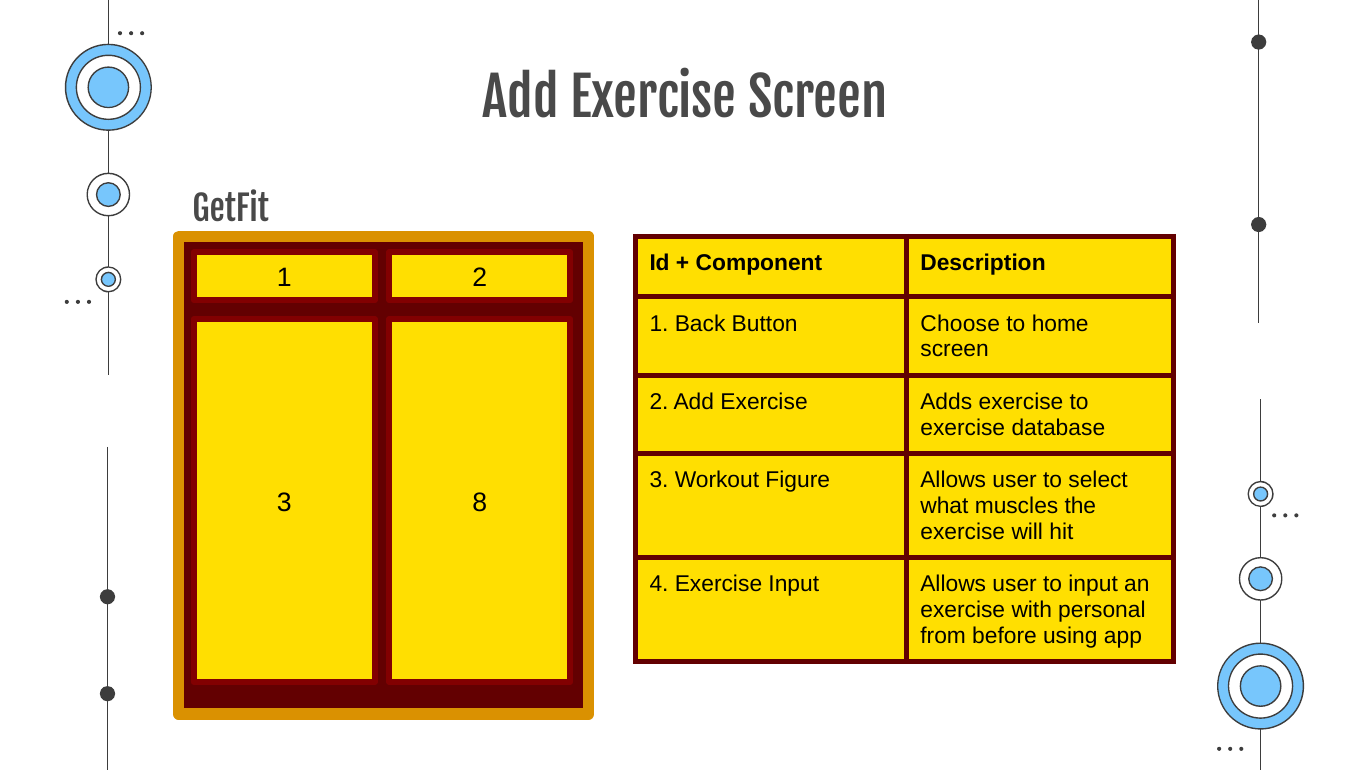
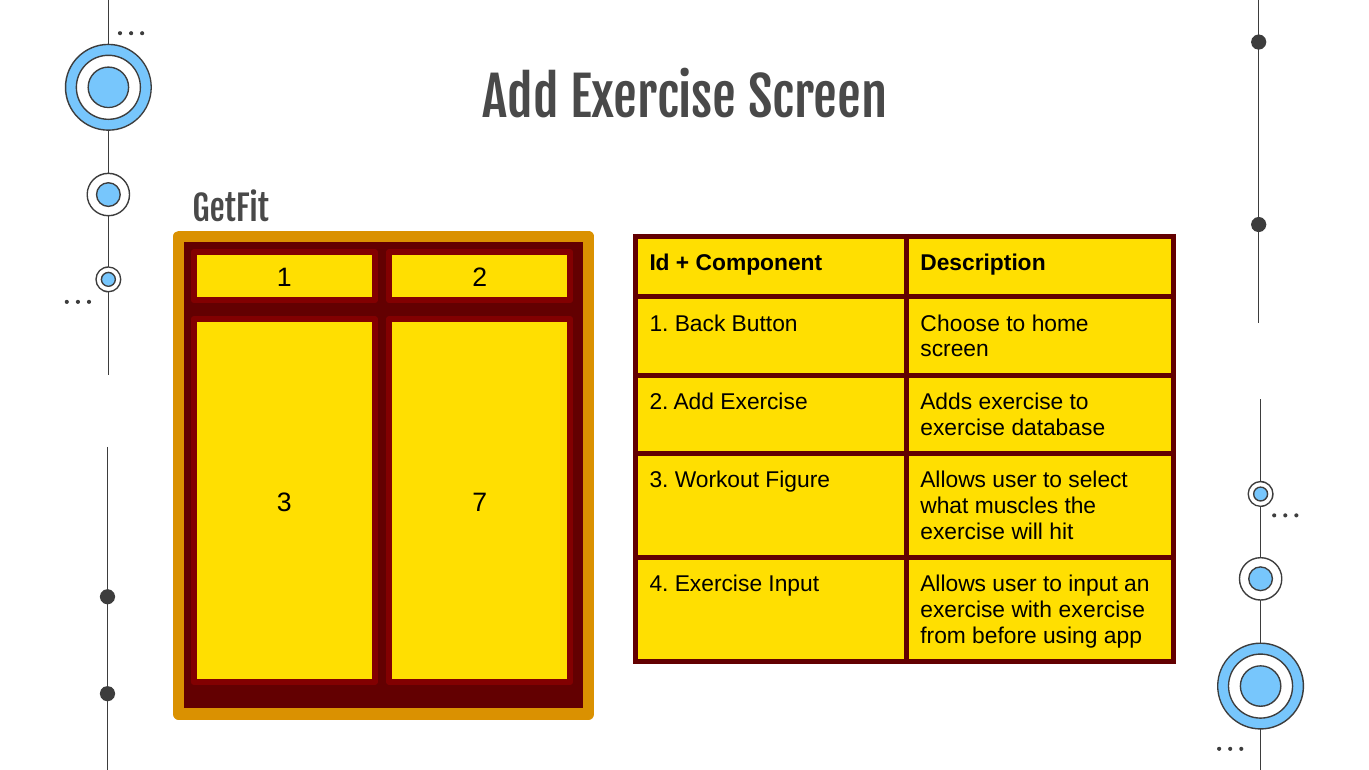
8: 8 -> 7 (480, 502)
with personal: personal -> exercise (1102, 610)
